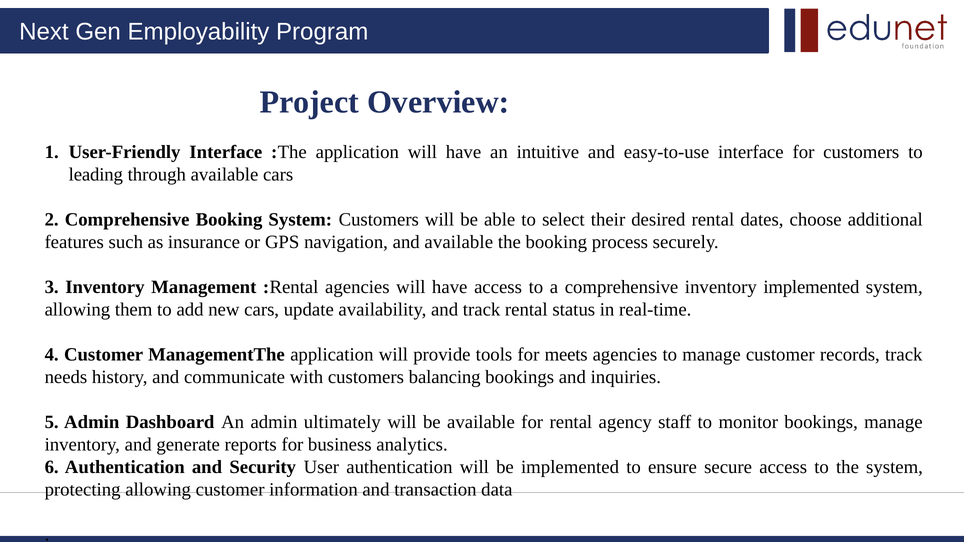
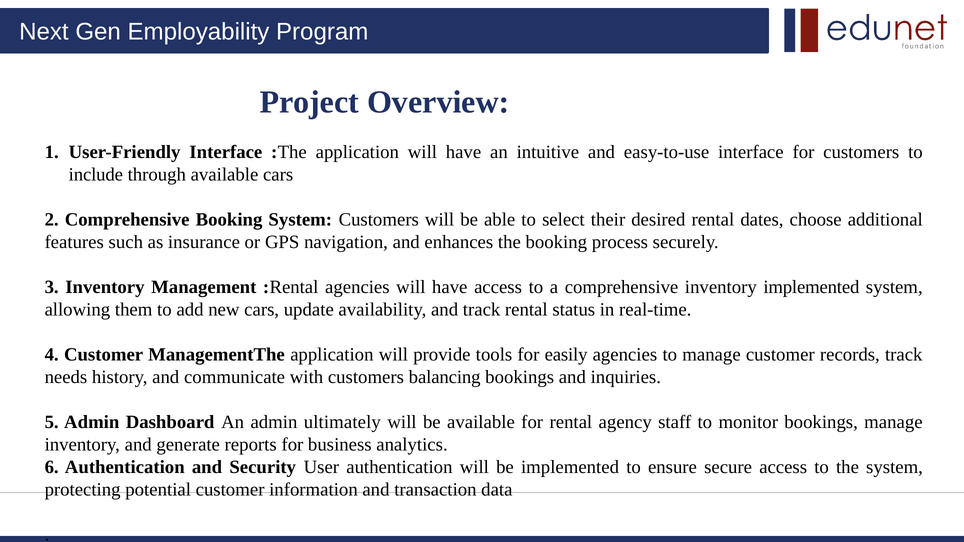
leading: leading -> include (96, 175)
and available: available -> enhances (459, 242)
meets: meets -> easily (566, 355)
protecting allowing: allowing -> potential (158, 490)
